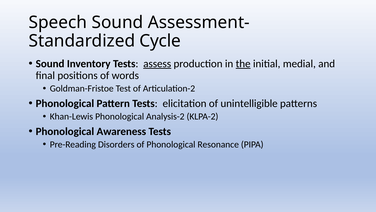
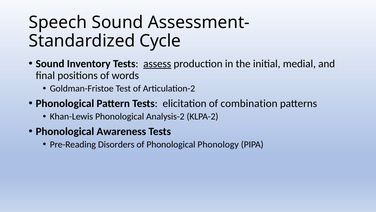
the underline: present -> none (243, 64)
unintelligible: unintelligible -> combination (249, 103)
Resonance: Resonance -> Phonology (218, 144)
